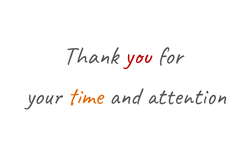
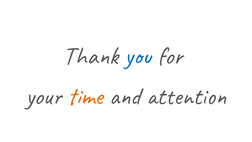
you colour: red -> blue (138, 56)
